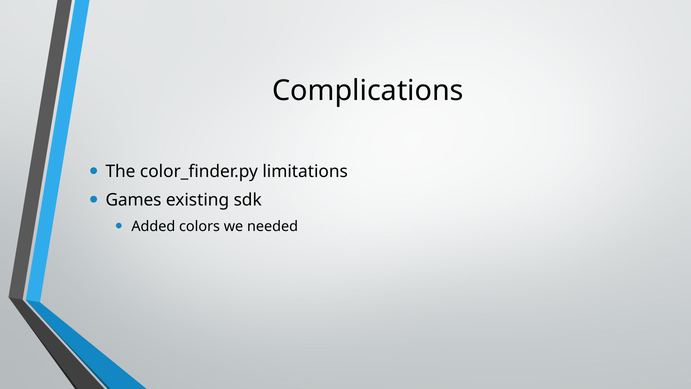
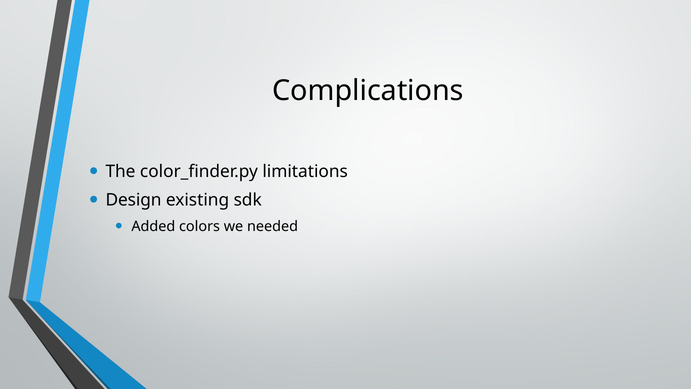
Games: Games -> Design (133, 200)
